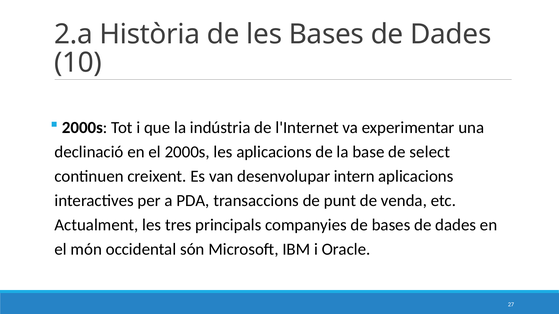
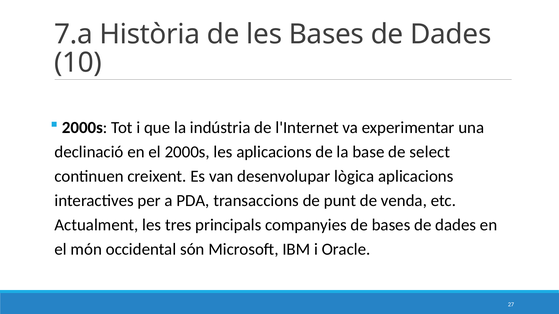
2.a: 2.a -> 7.a (73, 34)
intern: intern -> lògica (354, 177)
